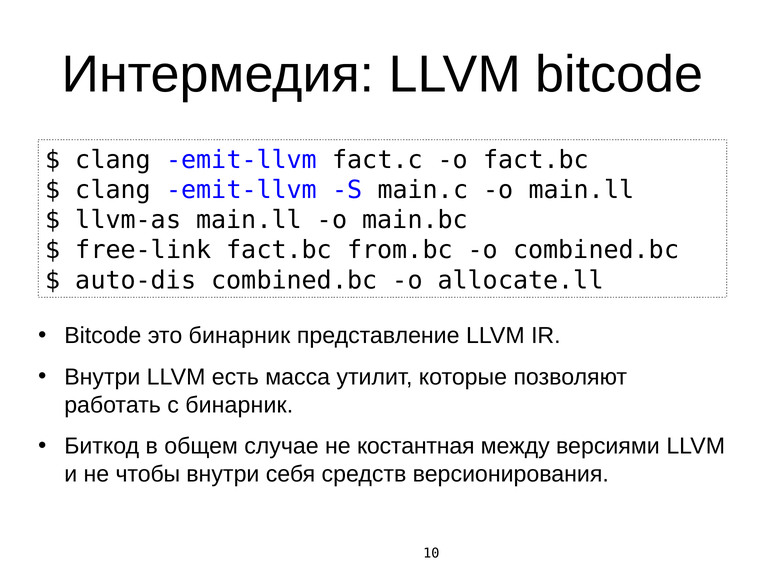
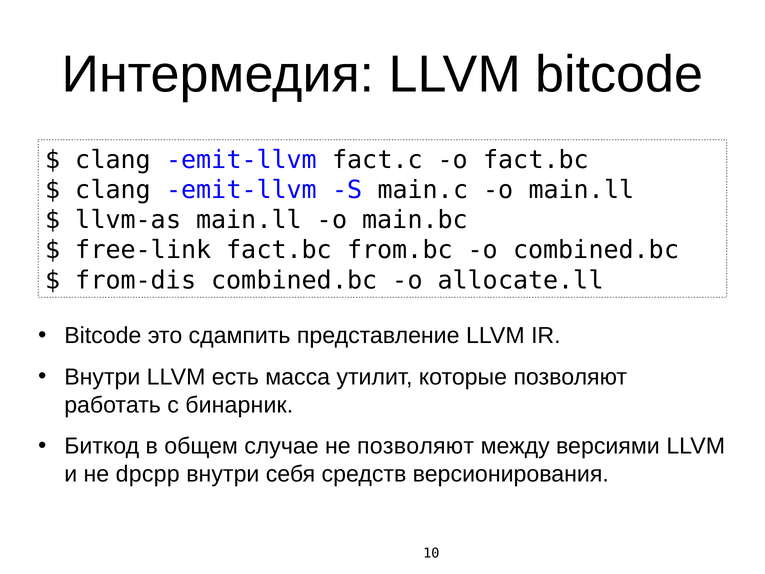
auto-dis: auto-dis -> from-dis (136, 280)
это бинарник: бинарник -> сдампить (240, 335)
не костантная: костантная -> позволяют (416, 446)
чтобы: чтобы -> dpcpp (148, 474)
